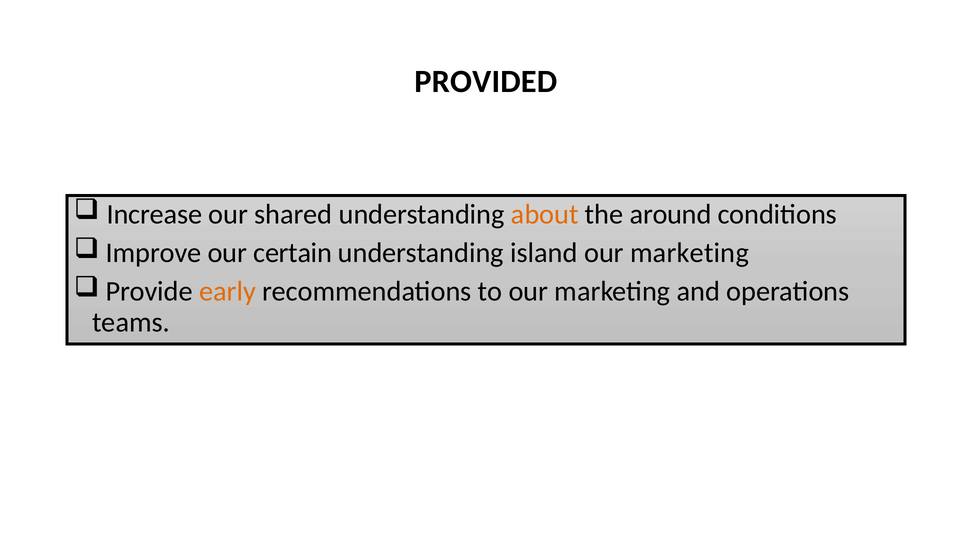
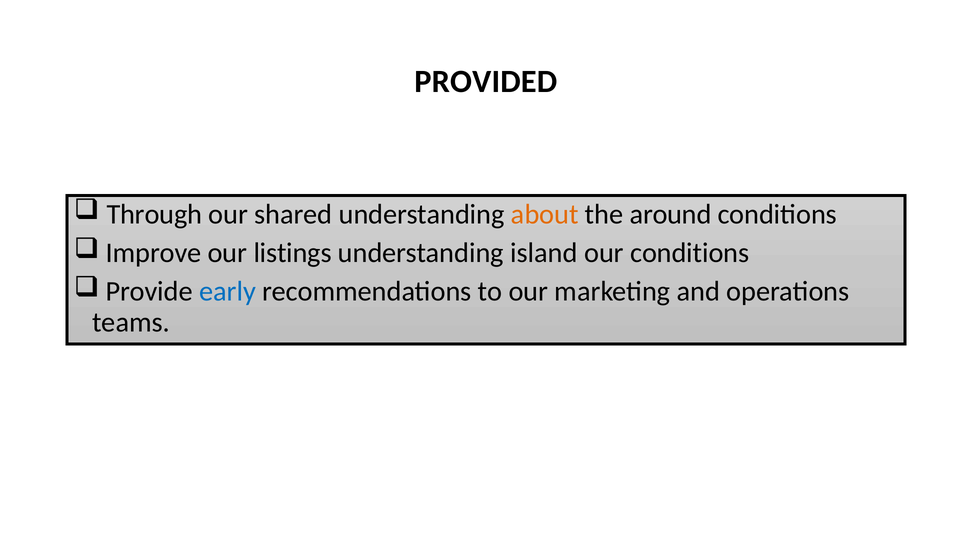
Increase: Increase -> Through (154, 214)
certain: certain -> listings (293, 253)
marketing: marketing -> conditions (690, 253)
early colour: orange -> blue (228, 291)
